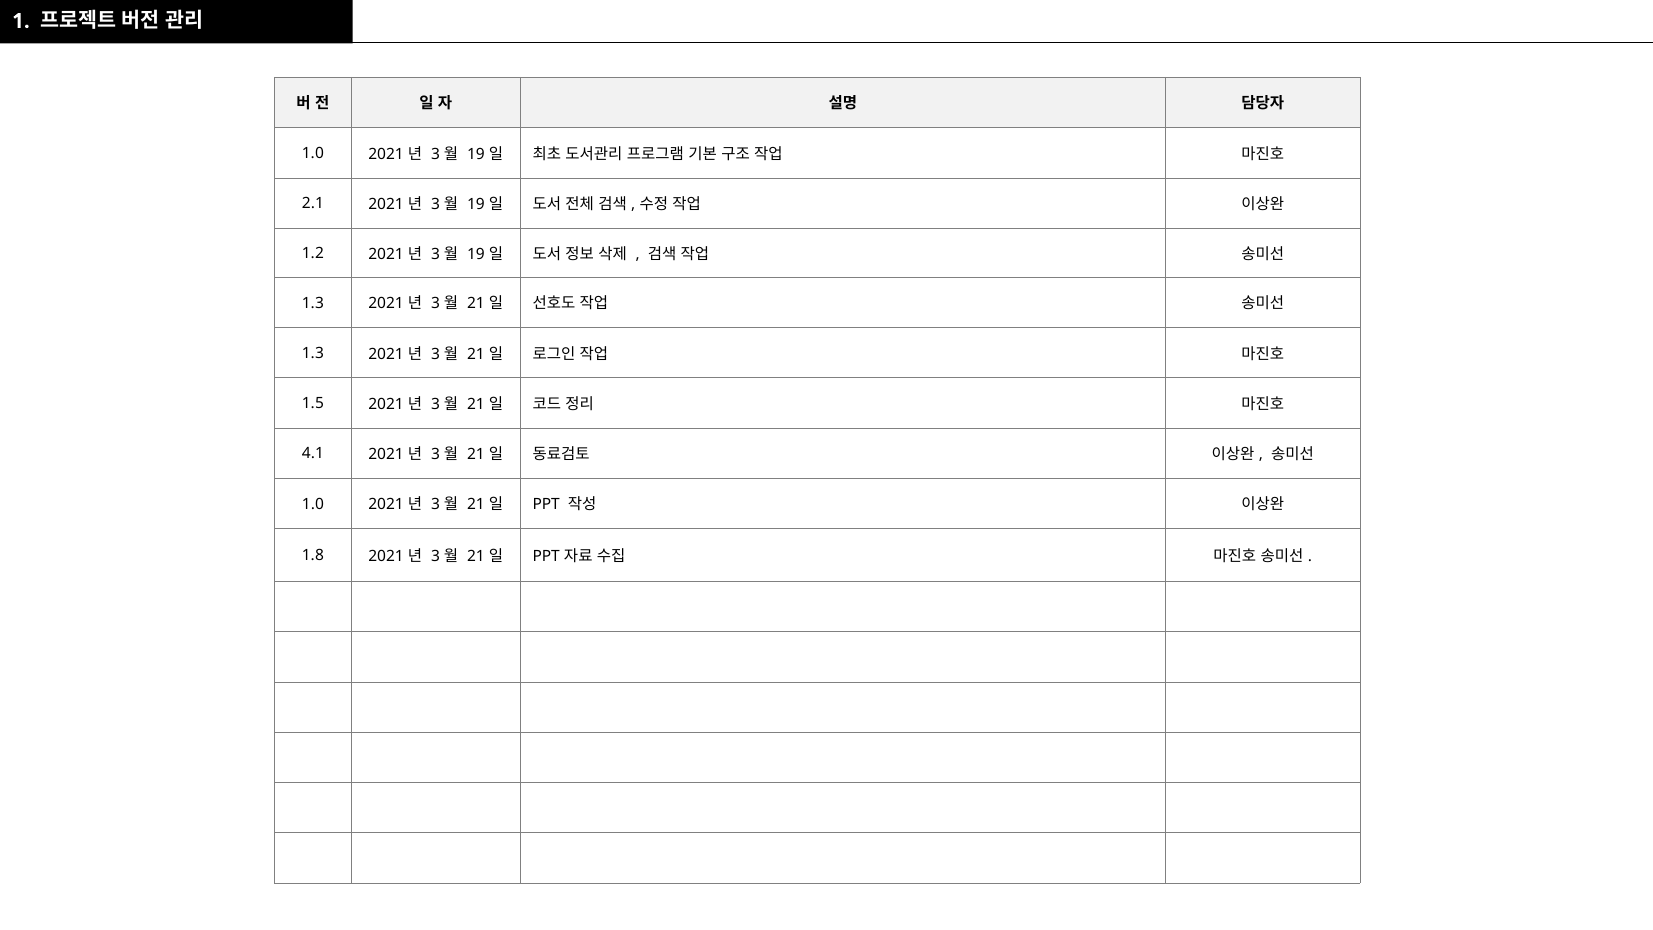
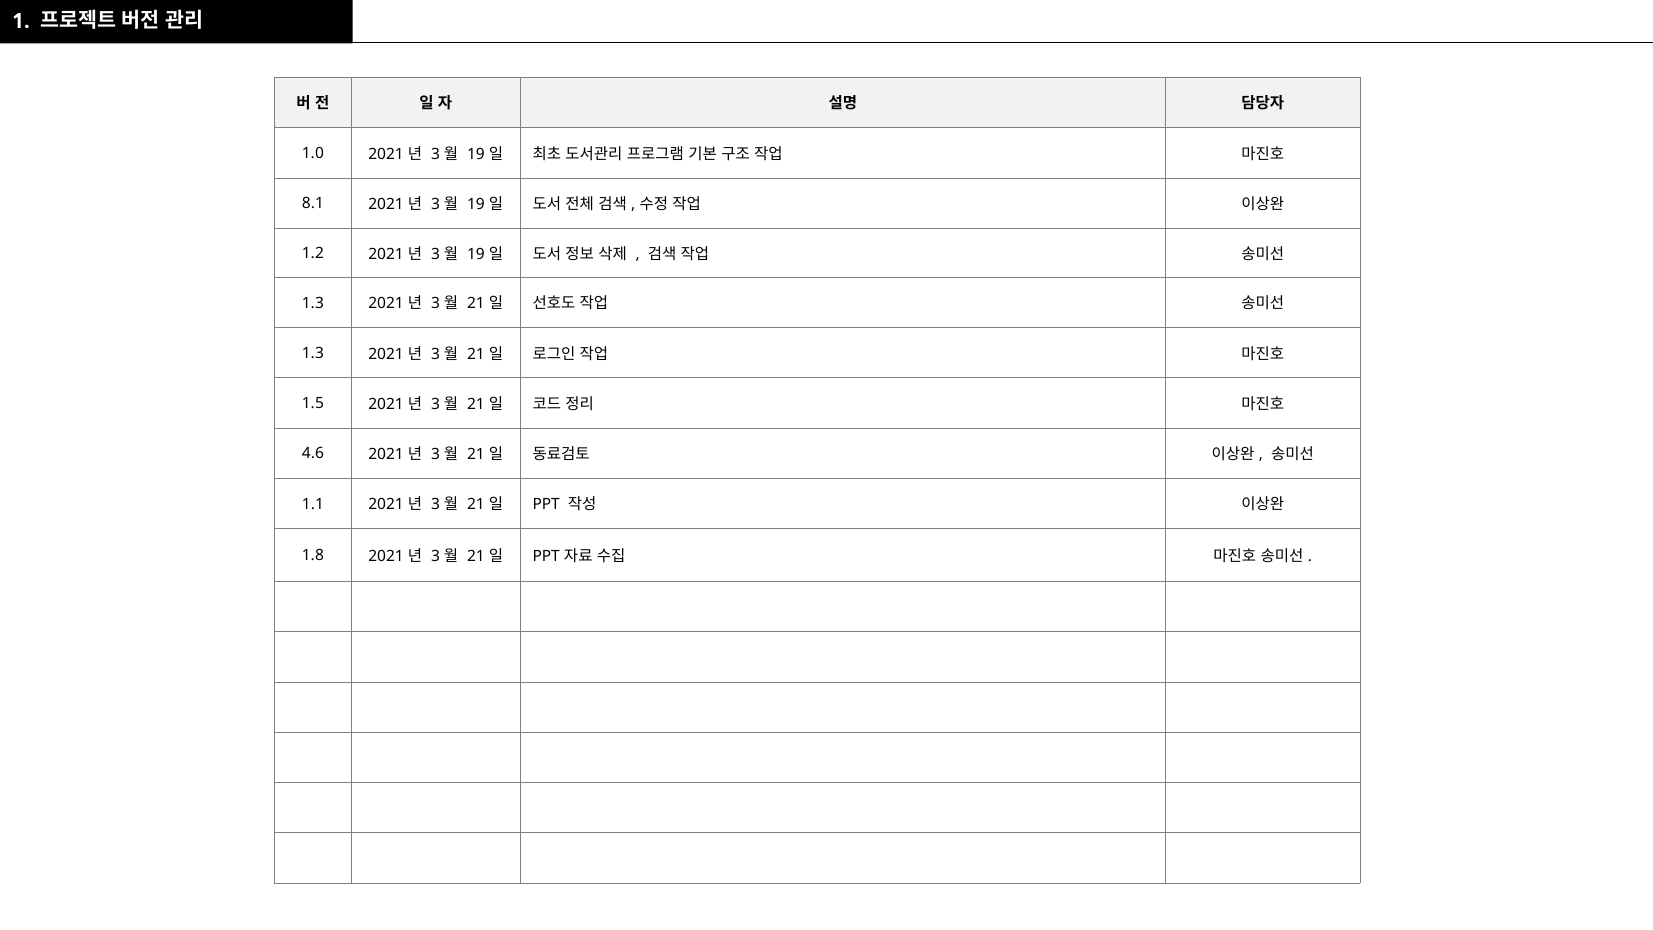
2.1: 2.1 -> 8.1 (313, 204)
4.1: 4.1 -> 4.6 (313, 454)
1.0: 1.0 -> 1.1 (313, 504)
